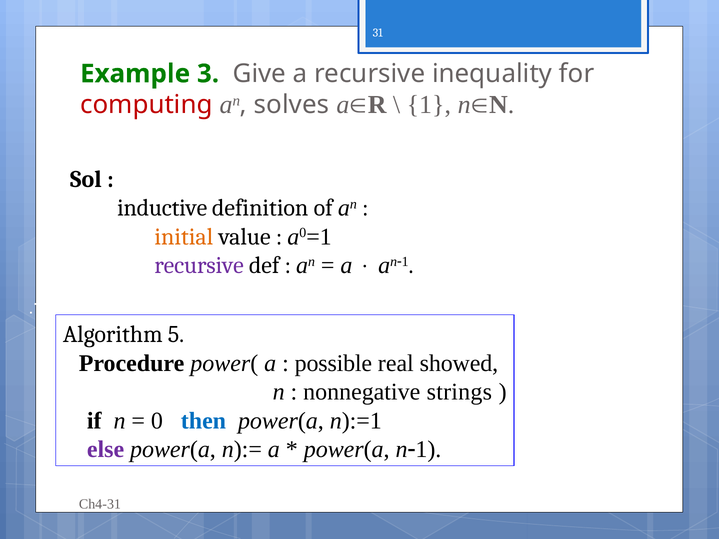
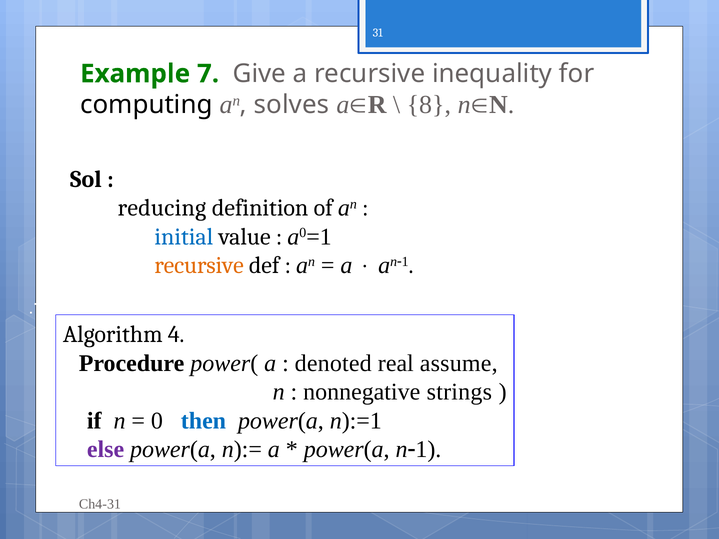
3: 3 -> 7 (208, 74)
computing colour: red -> black (146, 105)
1: 1 -> 8 (429, 105)
inductive: inductive -> reducing (162, 208)
initial colour: orange -> blue (184, 237)
recursive colour: purple -> orange (199, 266)
5: 5 -> 4 (176, 335)
possible: possible -> denoted (333, 363)
showed: showed -> assume (459, 363)
